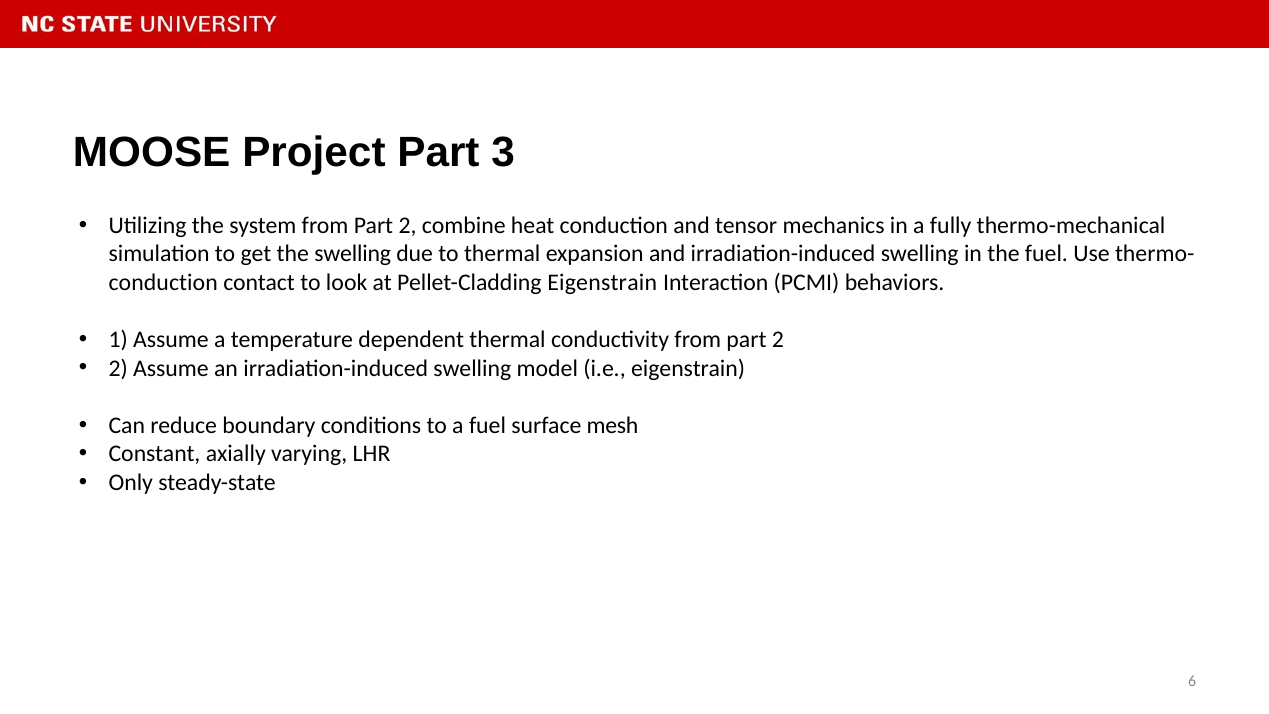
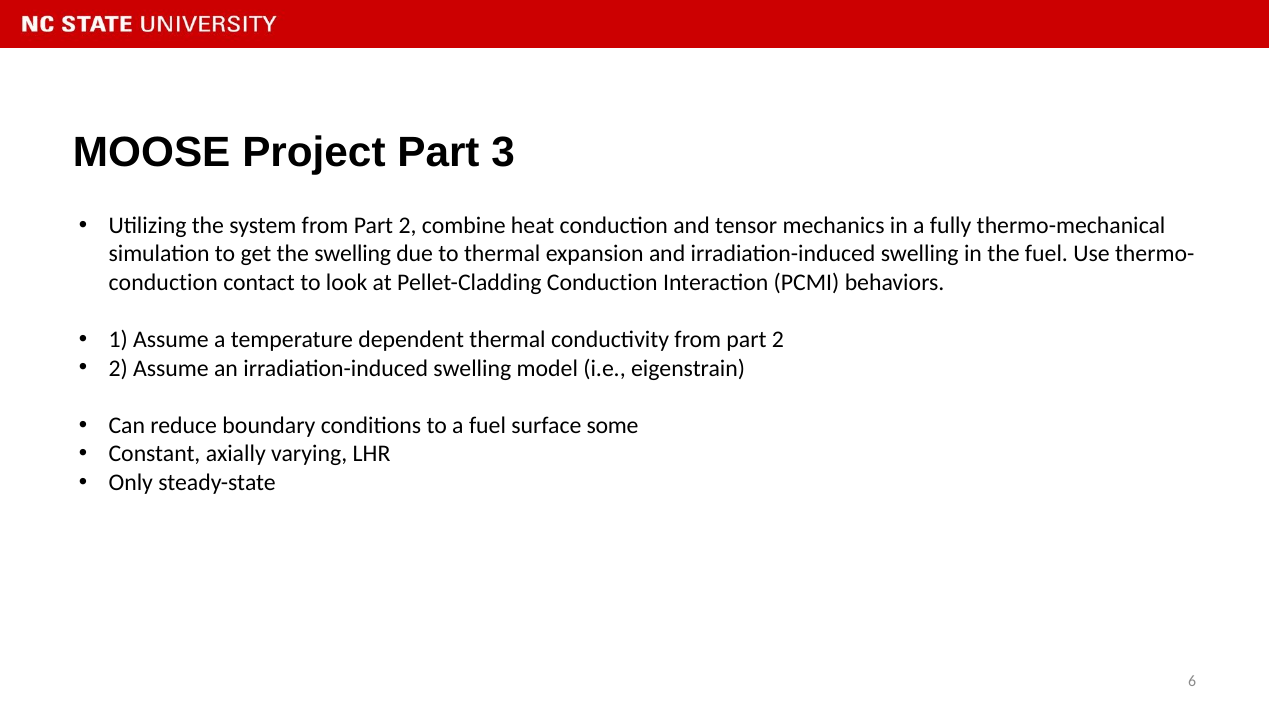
Pellet-Cladding Eigenstrain: Eigenstrain -> Conduction (602, 283)
mesh: mesh -> some (612, 425)
